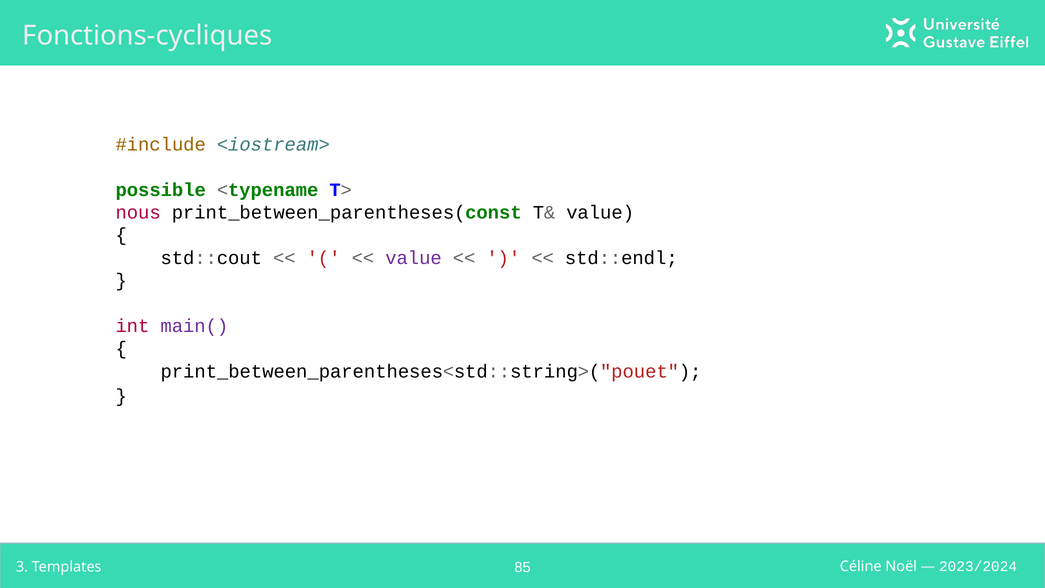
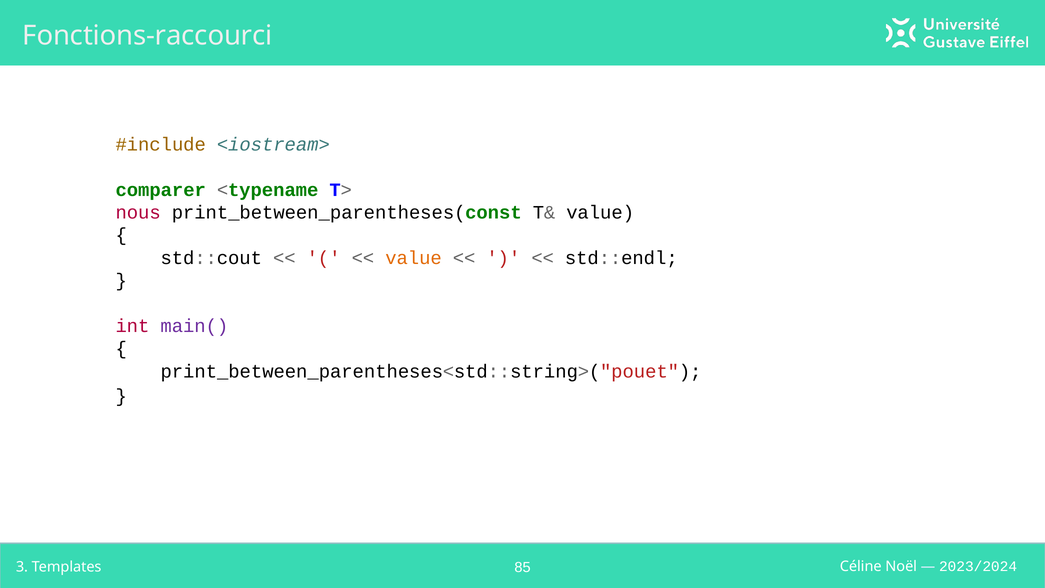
Fonctions-cycliques: Fonctions-cycliques -> Fonctions-raccourci (147, 35)
possible: possible -> comparer (161, 190)
value colour: purple -> orange (414, 258)
